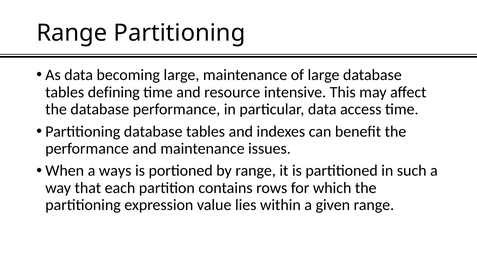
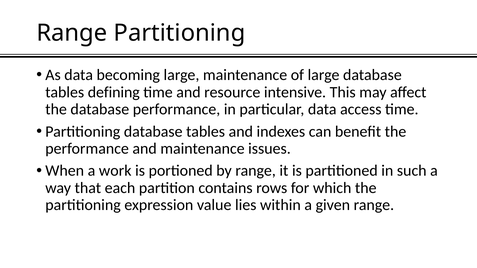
ways: ways -> work (115, 171)
